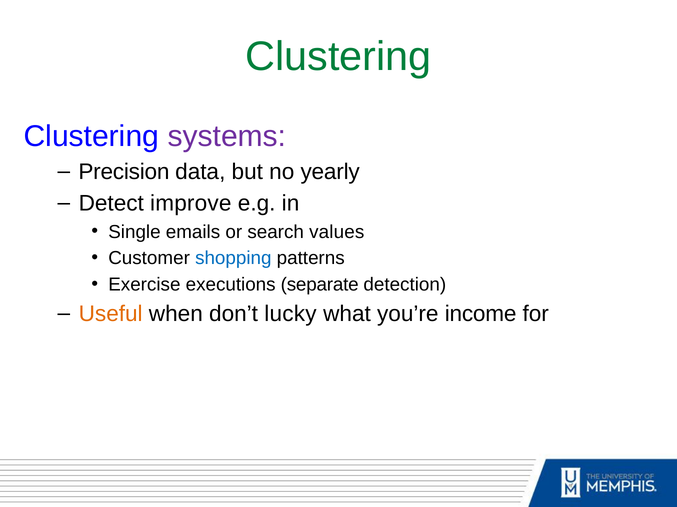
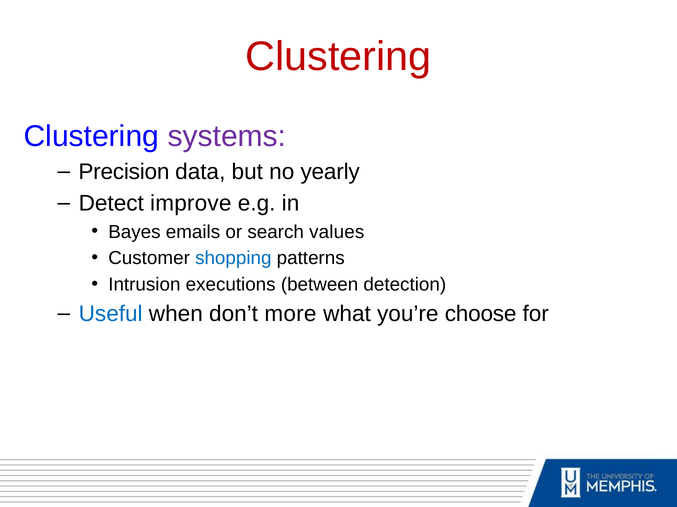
Clustering colour: green -> red (338, 56)
Single: Single -> Bayes (134, 232)
Exercise: Exercise -> Intrusion (144, 285)
separate: separate -> between (320, 285)
Useful colour: orange -> blue (111, 314)
lucky: lucky -> more (290, 314)
income: income -> choose (481, 314)
